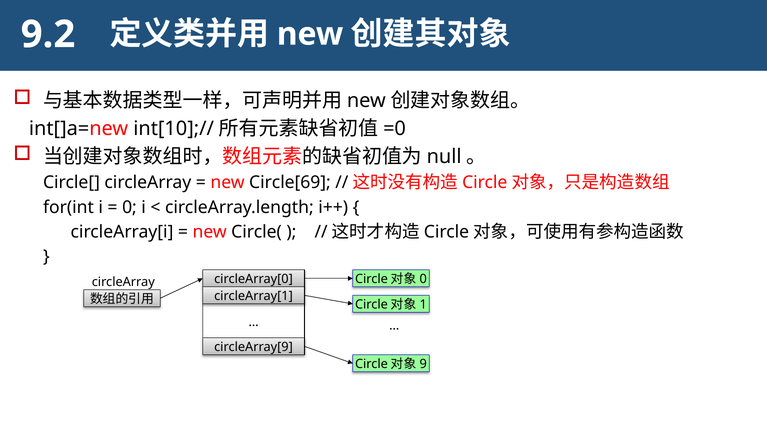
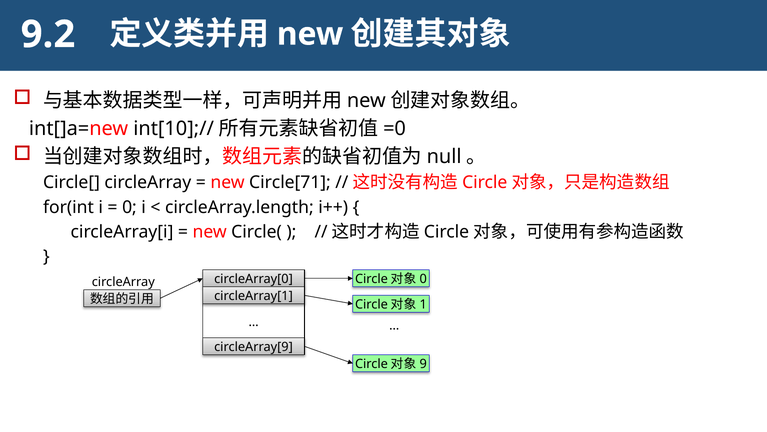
Circle[69: Circle[69 -> Circle[71 (290, 182)
